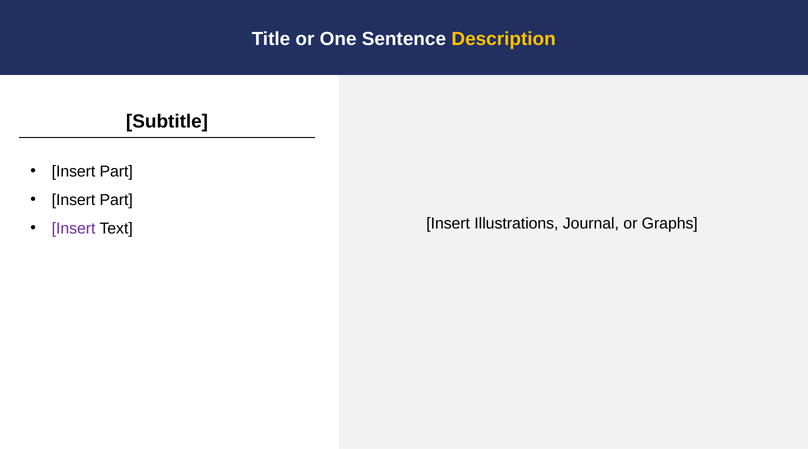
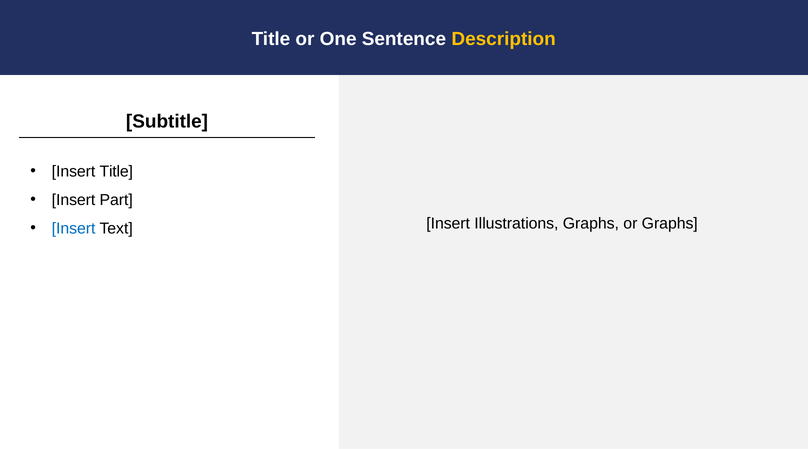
Part: Part -> Title (116, 171)
Insert colour: purple -> blue (74, 229)
Illustrations Journal: Journal -> Graphs (591, 223)
